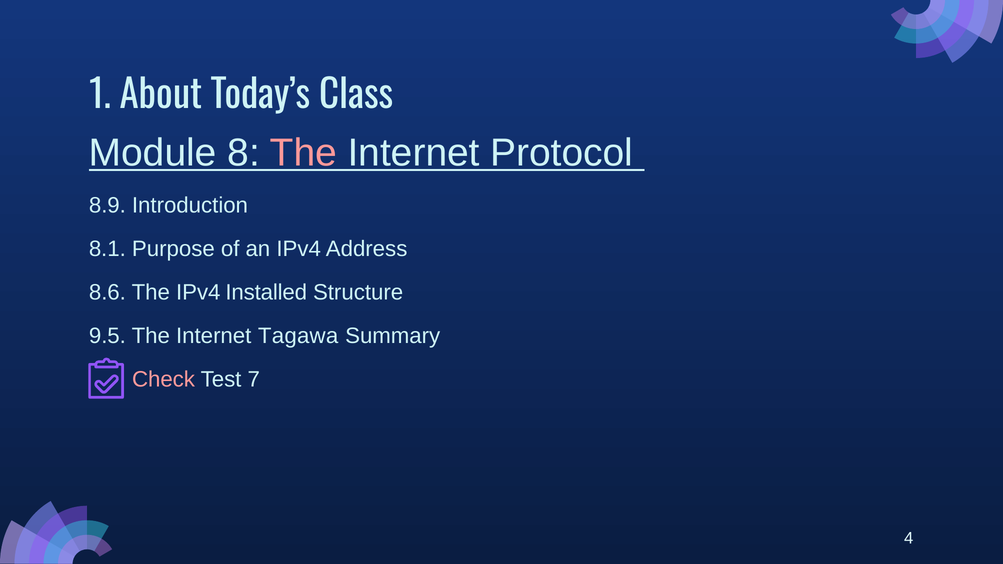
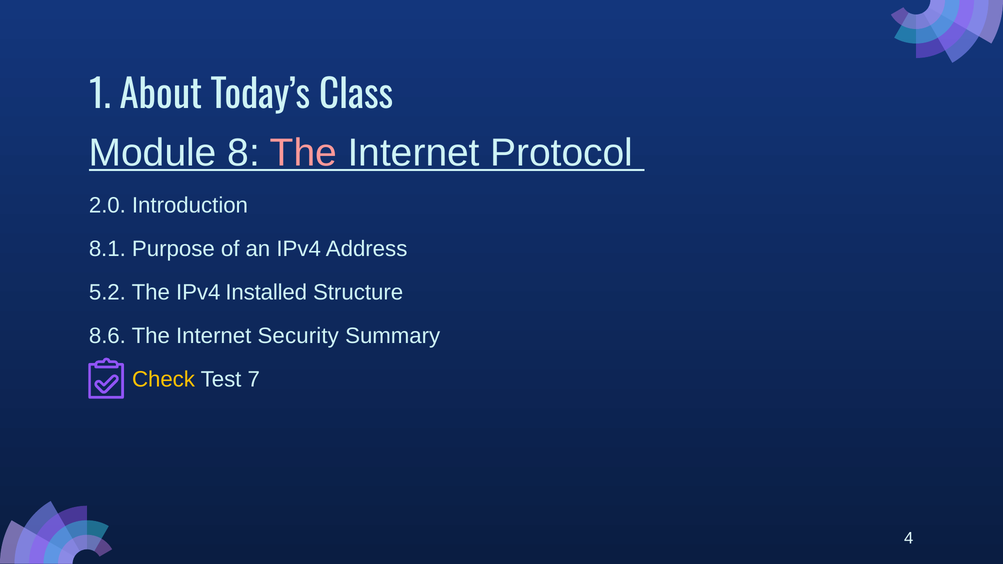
8.9: 8.9 -> 2.0 (107, 205)
8.6: 8.6 -> 5.2 (107, 292)
9.5: 9.5 -> 8.6 (107, 336)
Tagawa: Tagawa -> Security (298, 336)
Check colour: pink -> yellow (163, 379)
